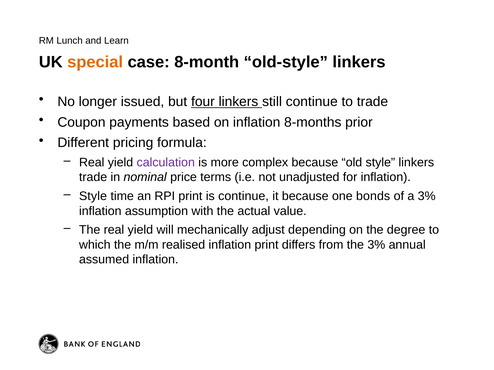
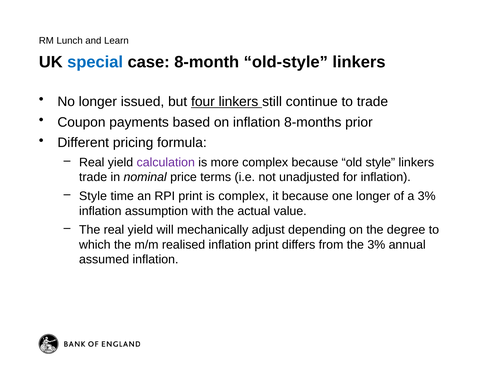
special colour: orange -> blue (95, 62)
is continue: continue -> complex (243, 196)
one bonds: bonds -> longer (373, 196)
